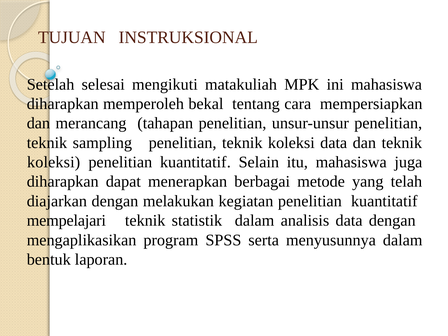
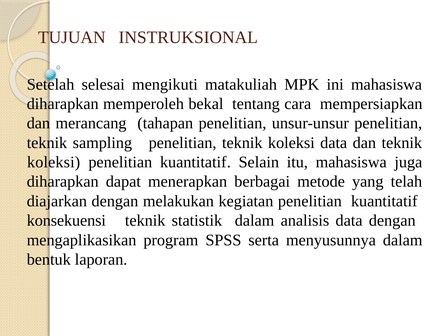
mempelajari: mempelajari -> konsekuensi (66, 221)
